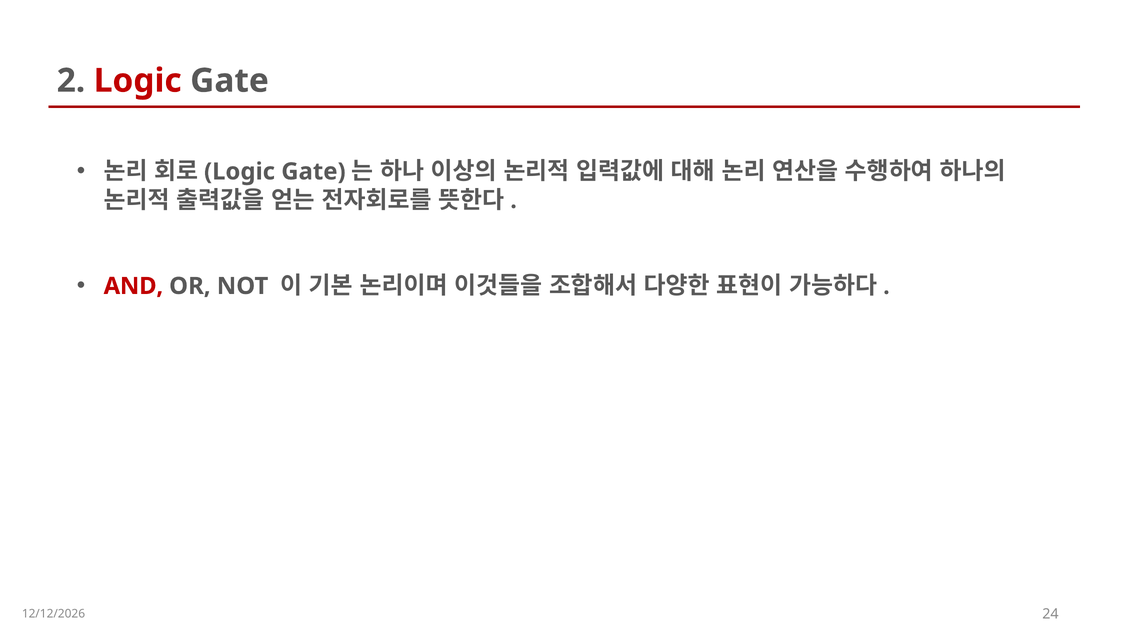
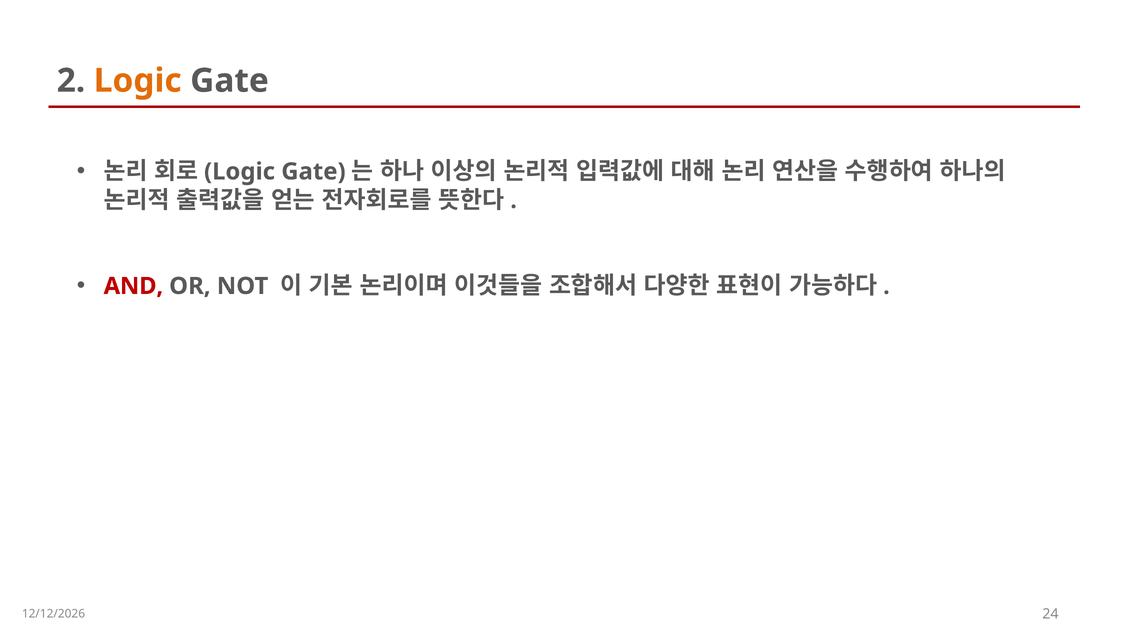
Logic colour: red -> orange (138, 81)
